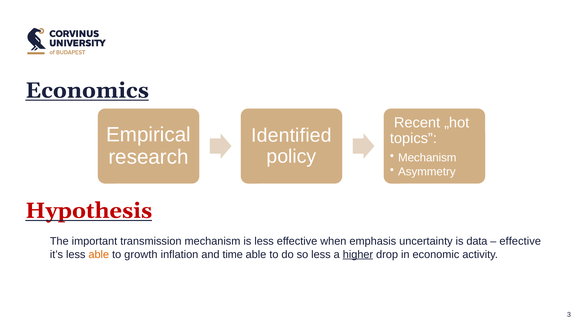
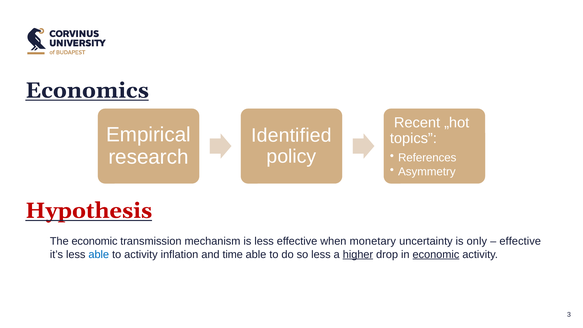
Mechanism: Mechanism -> References (427, 158)
The important: important -> economic (95, 241)
emphasis: emphasis -> monetary (373, 241)
data: data -> only (477, 241)
able colour: orange -> blue (99, 254)
to growth: growth -> activity (141, 254)
economic underline: none -> present (436, 254)
